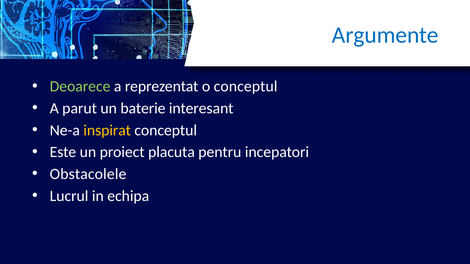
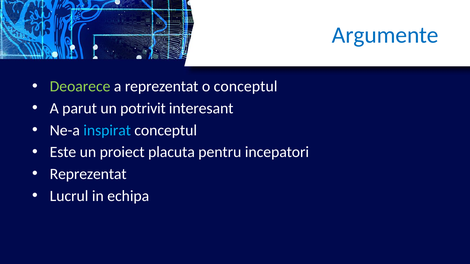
baterie: baterie -> potrivit (143, 108)
inspirat colour: yellow -> light blue (107, 130)
Obstacolele: Obstacolele -> Reprezentat (88, 174)
